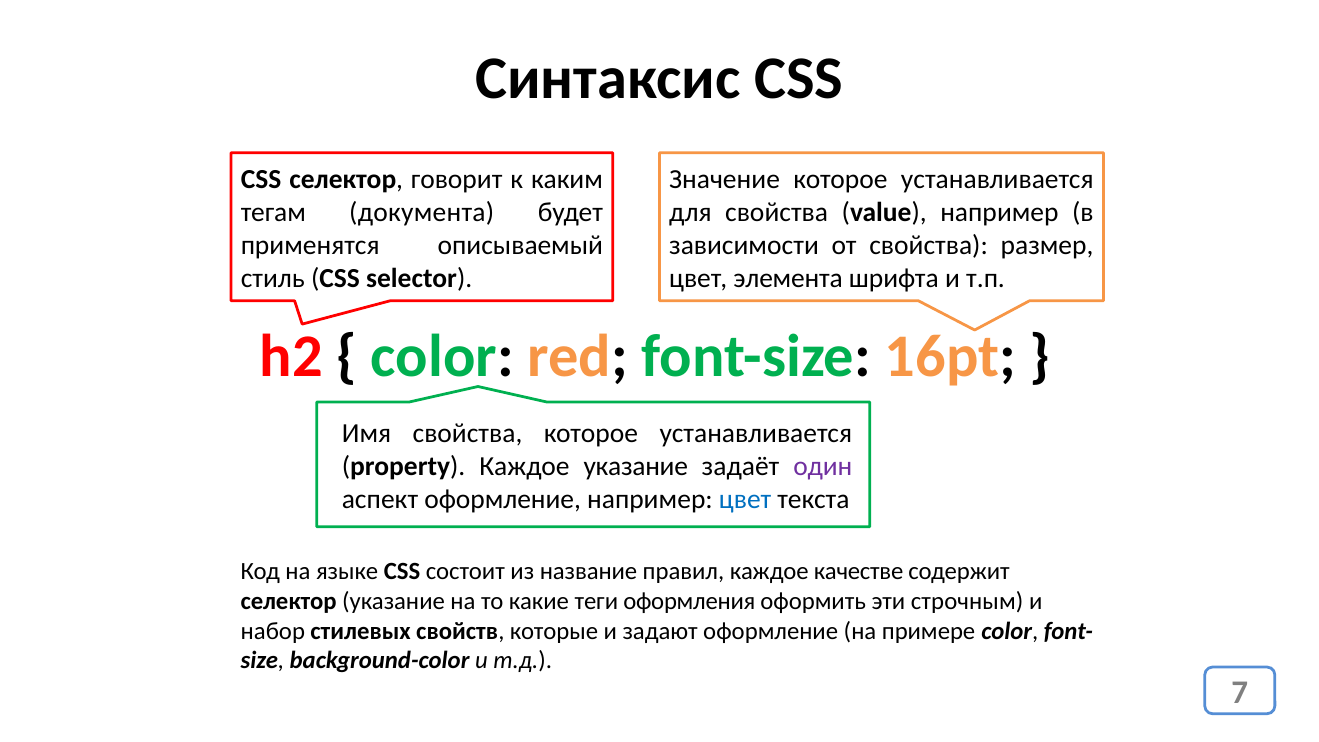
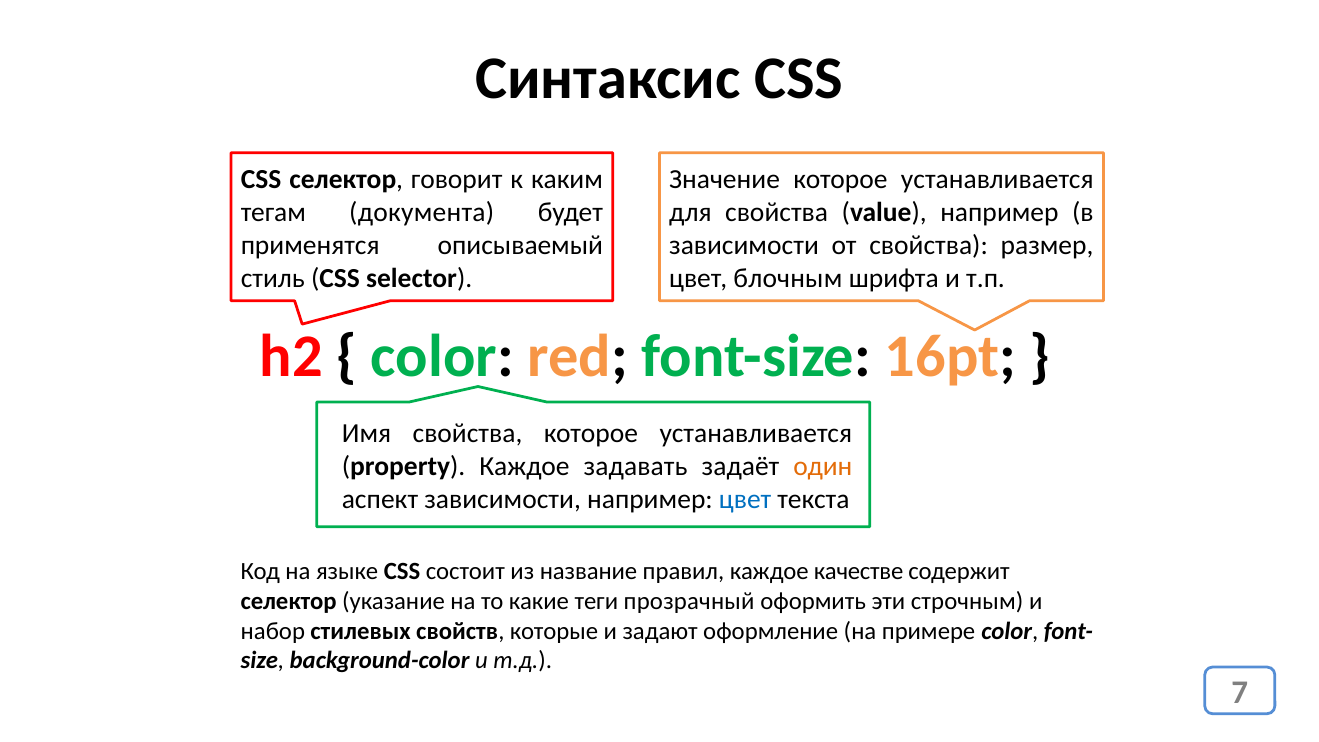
элемента: элемента -> блочным (788, 278)
Каждое указание: указание -> задавать (636, 466)
один colour: purple -> orange (823, 466)
аспект оформление: оформление -> зависимости (503, 499)
оформления: оформления -> прозрачный (689, 601)
